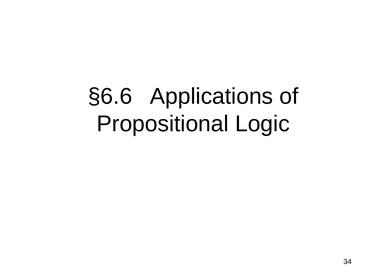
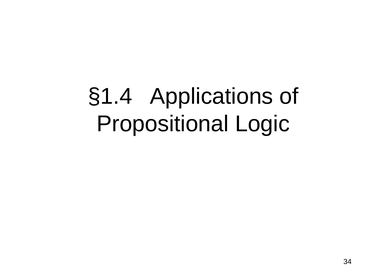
§6.6: §6.6 -> §1.4 (110, 97)
